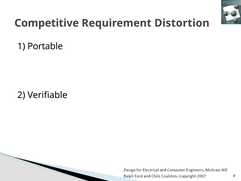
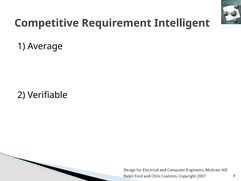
Distortion: Distortion -> Intelligent (182, 23)
Portable: Portable -> Average (45, 46)
